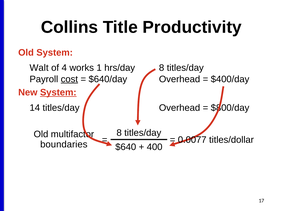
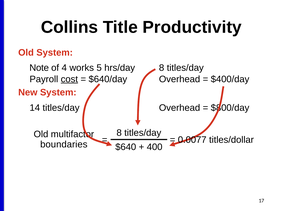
Walt: Walt -> Note (39, 68)
1: 1 -> 5 (99, 68)
System underline: present -> none (58, 92)
